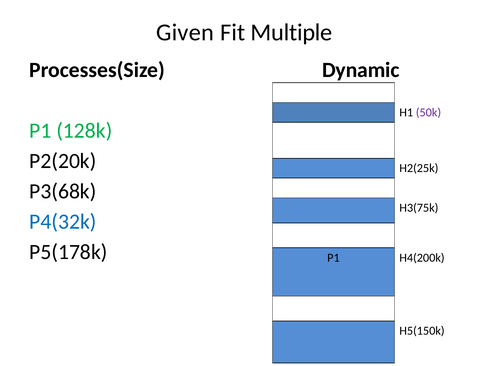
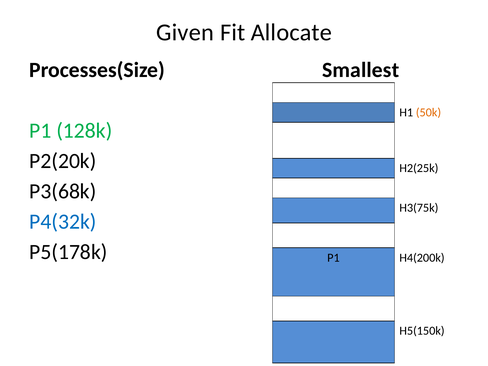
Multiple: Multiple -> Allocate (291, 32)
Dynamic: Dynamic -> Smallest (361, 70)
50k colour: purple -> orange (429, 113)
